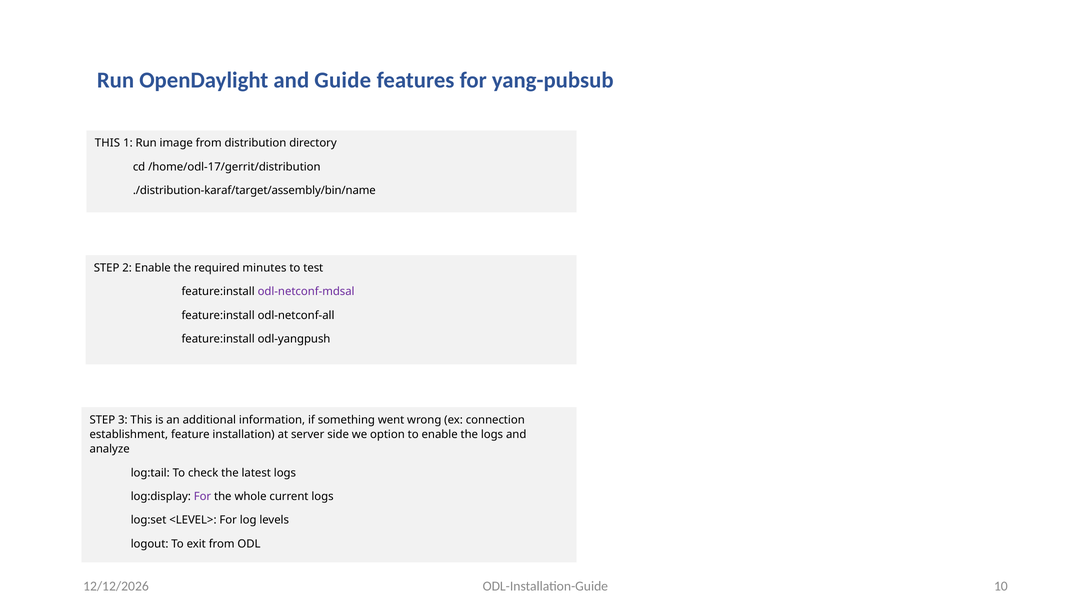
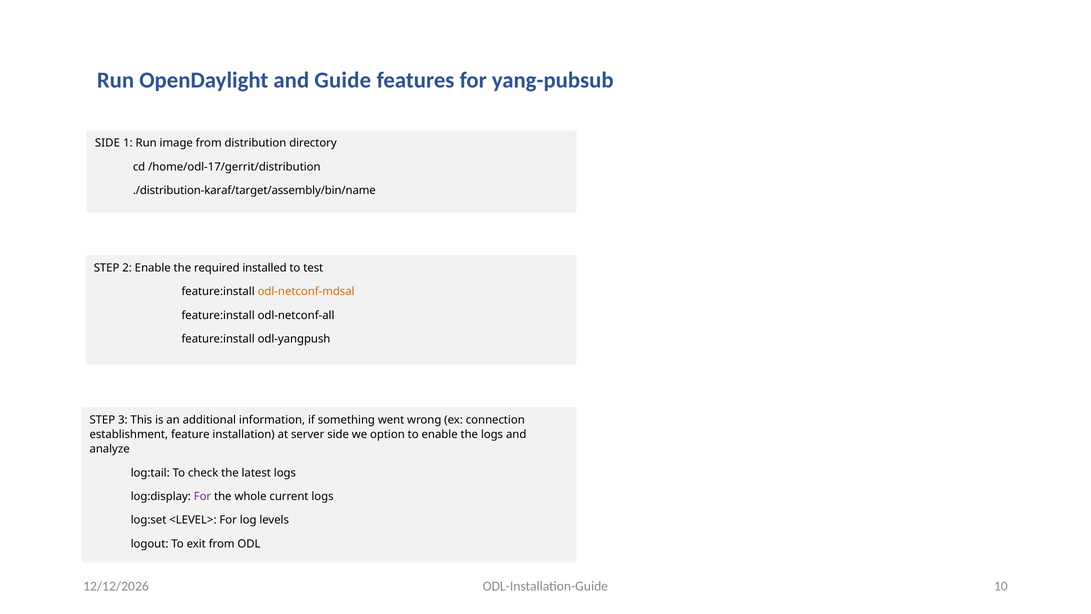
THIS: THIS -> SIDE (107, 143)
minutes: minutes -> installed (265, 268)
odl-netconf-mdsal colour: purple -> orange (306, 291)
